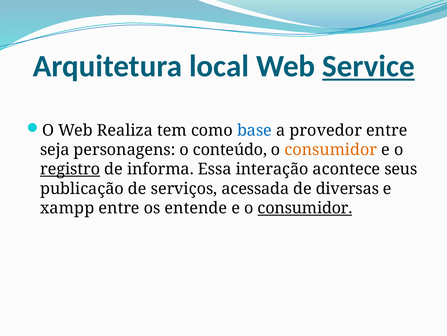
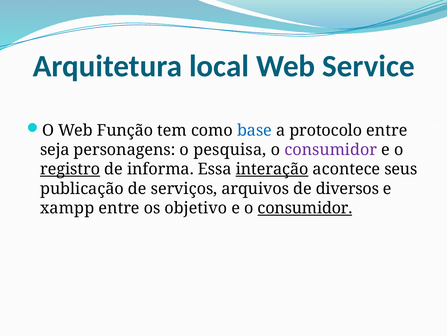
Service underline: present -> none (369, 66)
Realiza: Realiza -> Função (125, 130)
provedor: provedor -> protocolo (326, 130)
conteúdo: conteúdo -> pesquisa (230, 150)
consumidor colour: orange -> purple (331, 150)
interação underline: none -> present (272, 169)
acessada: acessada -> arquivos (255, 188)
diversas: diversas -> diversos (347, 188)
entende: entende -> objetivo (196, 208)
